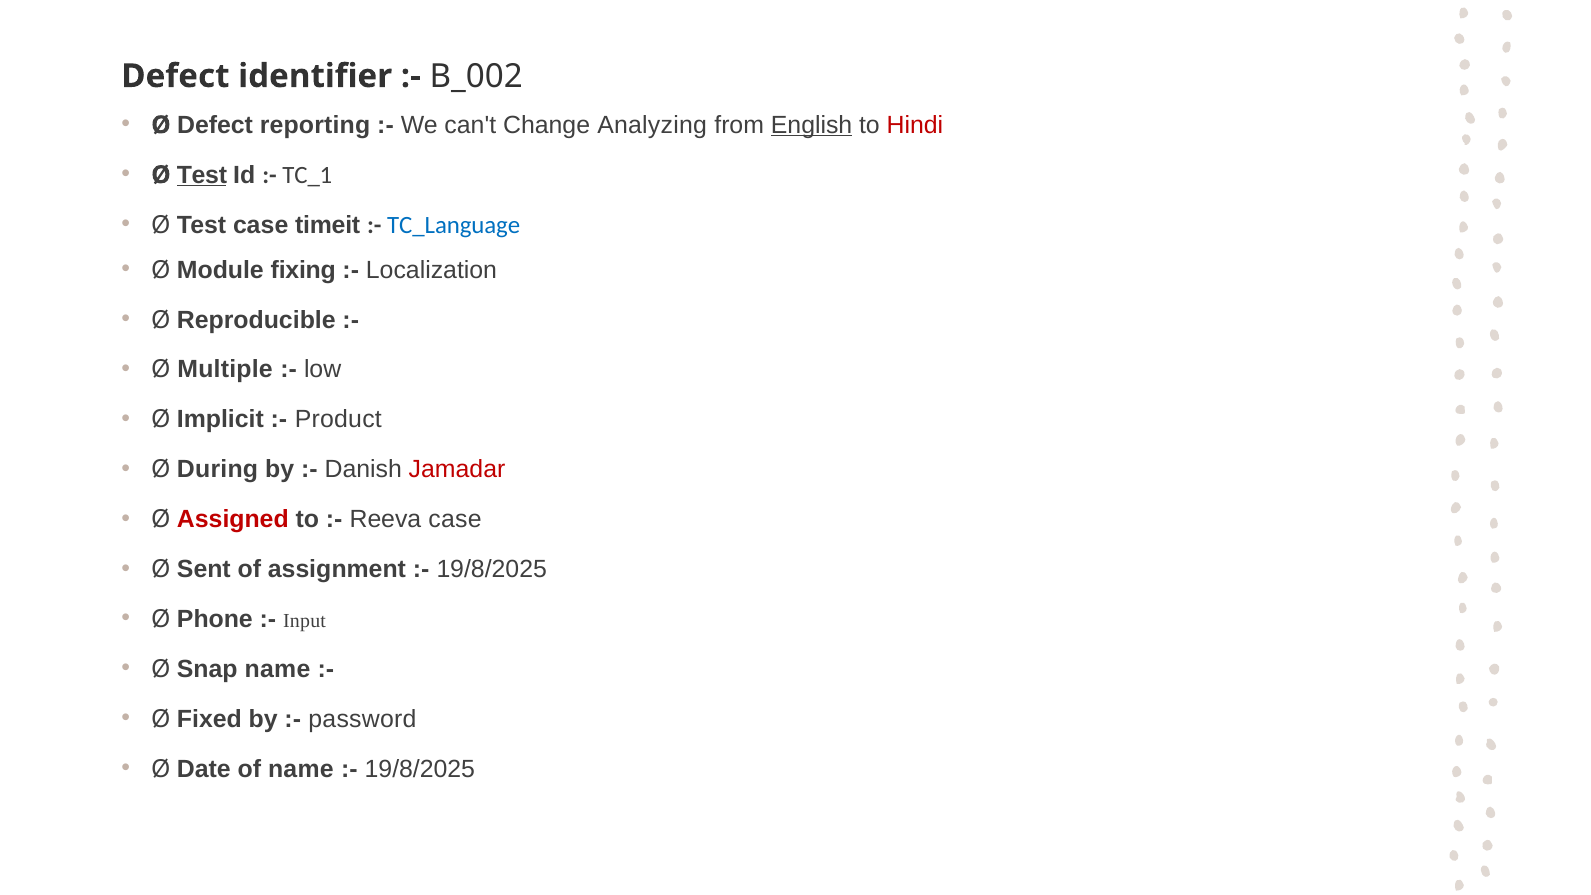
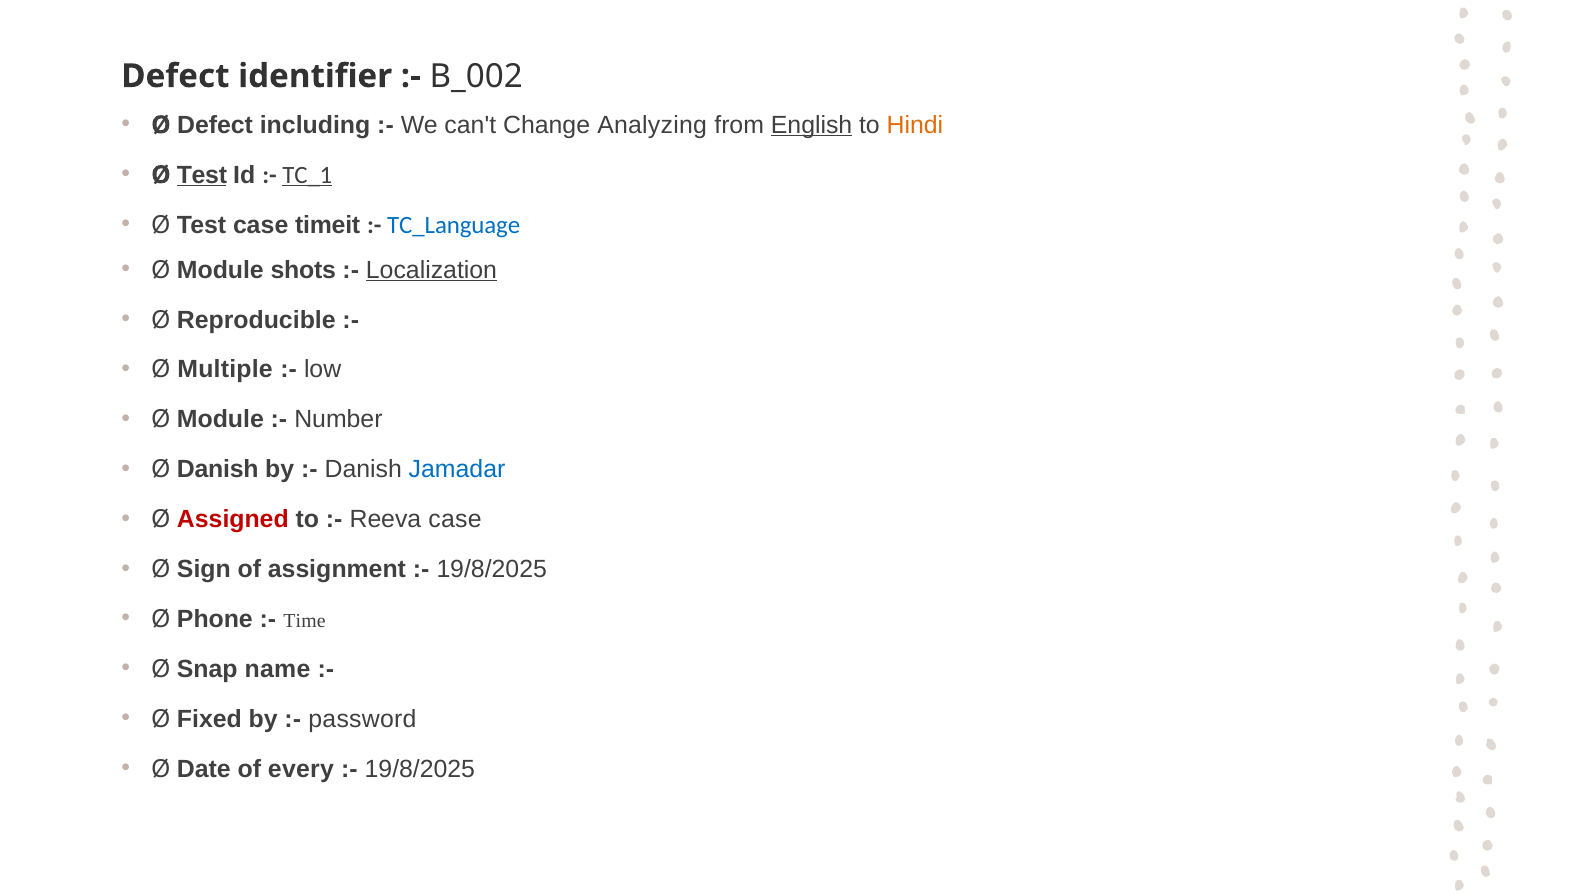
reporting: reporting -> including (315, 125)
Hindi colour: red -> orange (915, 125)
TC_1 underline: none -> present (307, 175)
fixing: fixing -> shots (303, 270)
Localization underline: none -> present (431, 270)
Implicit: Implicit -> Module (220, 420)
Product: Product -> Number (338, 420)
Ø During: During -> Danish (218, 470)
Jamadar colour: red -> blue (457, 470)
Sent: Sent -> Sign (204, 569)
Input: Input -> Time (305, 621)
of name: name -> every (301, 769)
